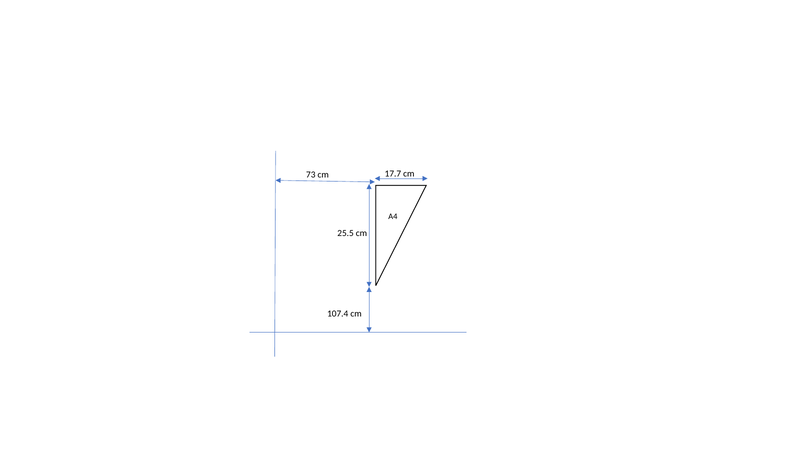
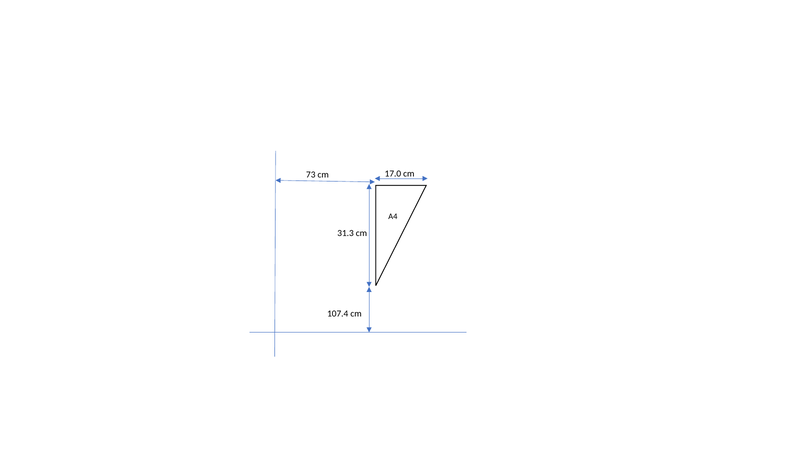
17.7: 17.7 -> 17.0 (393, 174)
25.5: 25.5 -> 31.3 (346, 233)
